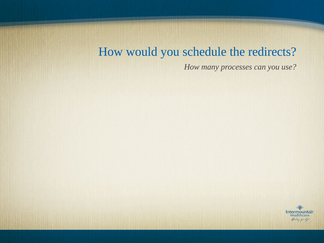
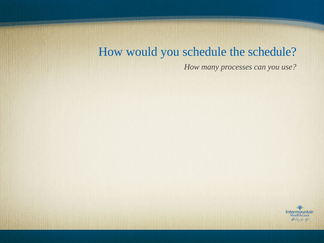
the redirects: redirects -> schedule (272, 52)
